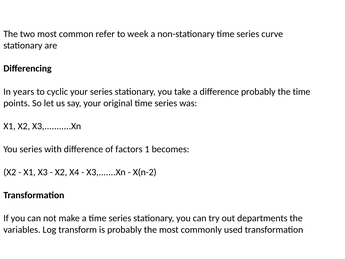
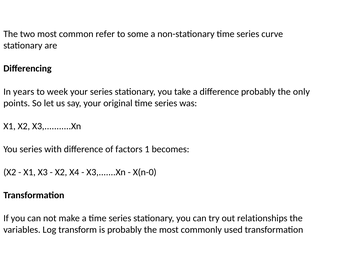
week: week -> some (138, 34)
cyclic: cyclic -> week (57, 92)
the time: time -> only (301, 92)
X(n-2: X(n-2 -> X(n-0 (145, 172)
departments: departments -> relationships (262, 218)
